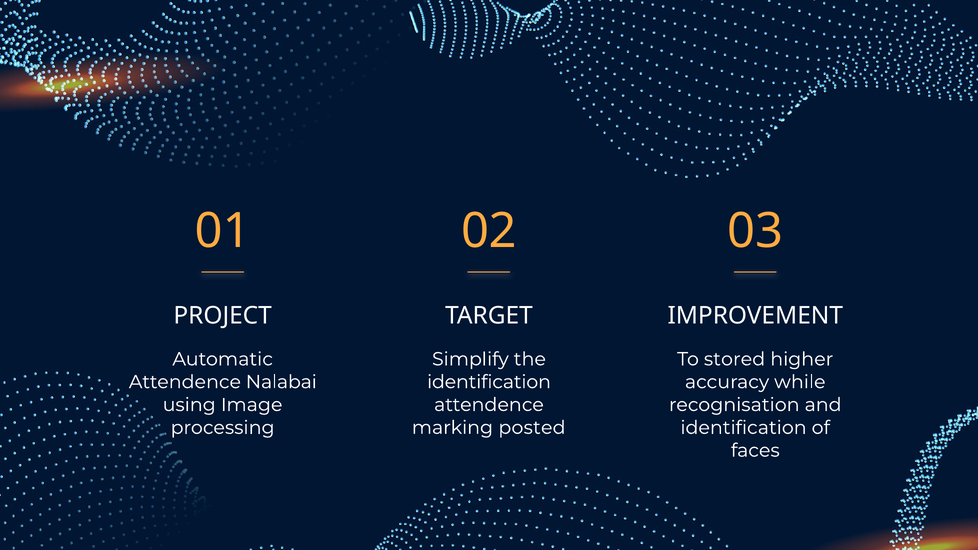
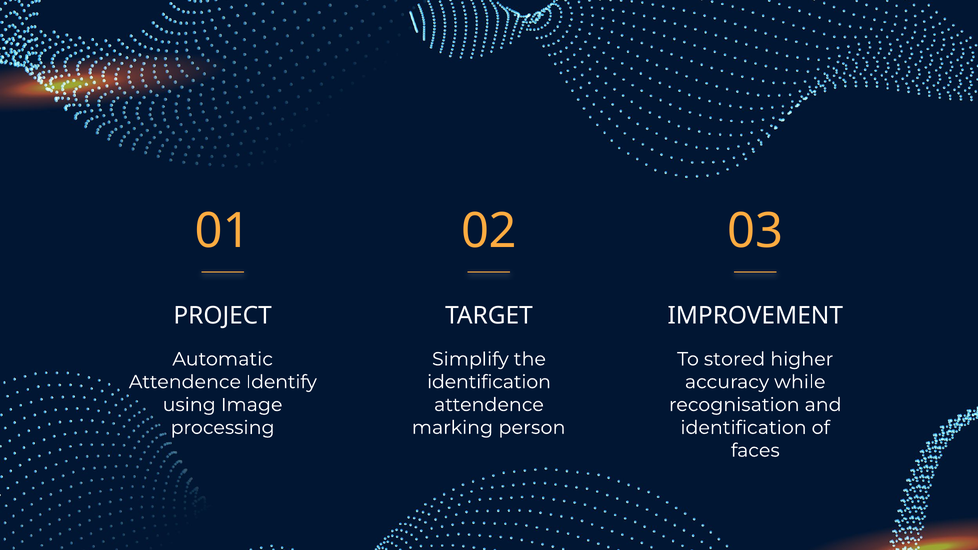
Nalabai: Nalabai -> Identify (281, 382)
posted: posted -> person (532, 428)
